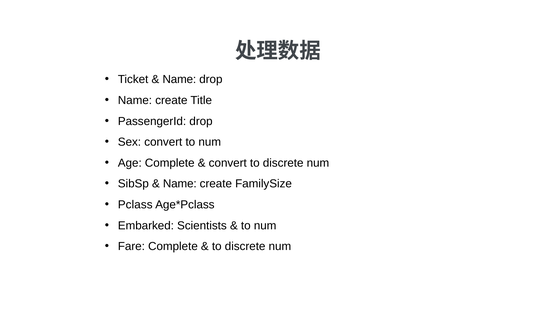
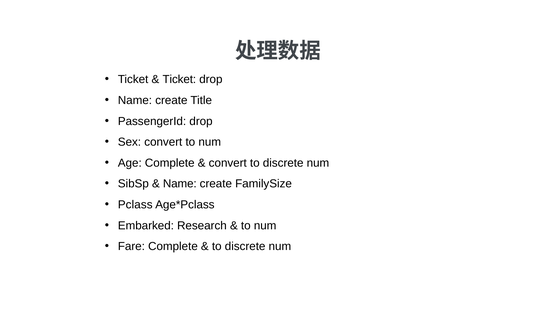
Name: Name -> Ticket (179, 79)
Scientists: Scientists -> Research (202, 225)
